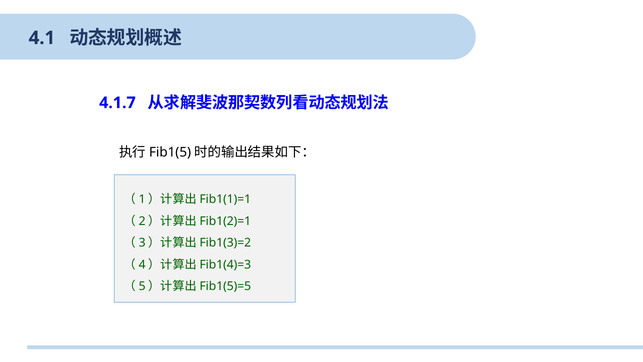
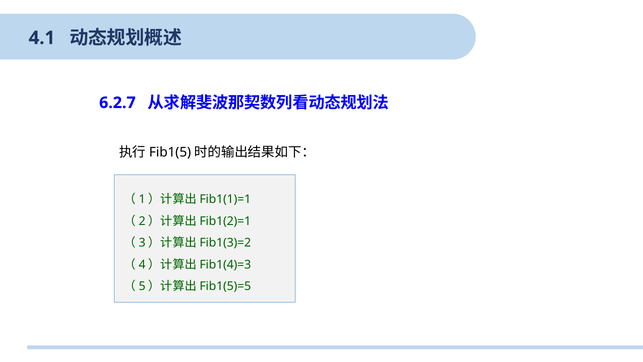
4.1.7: 4.1.7 -> 6.2.7 (117, 103)
